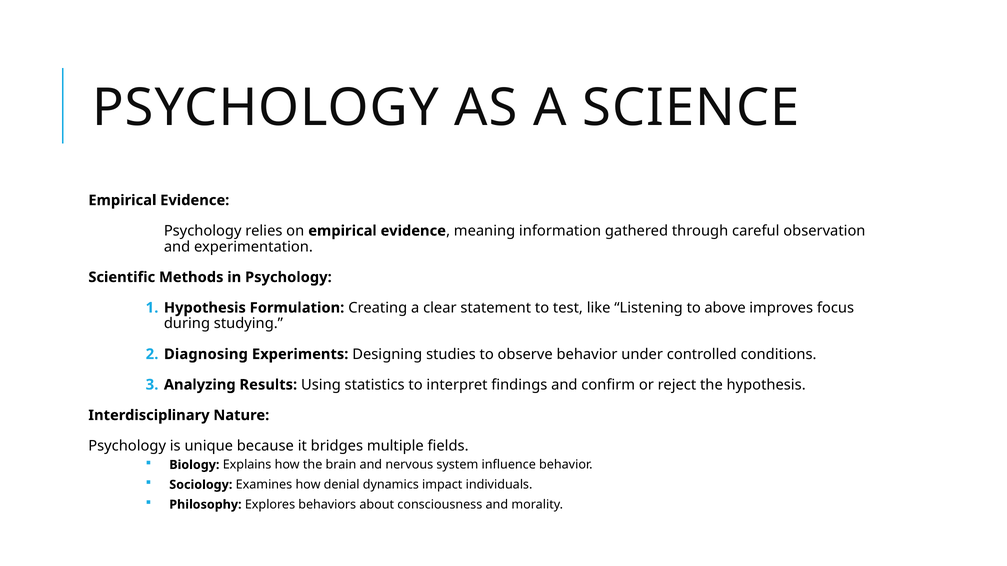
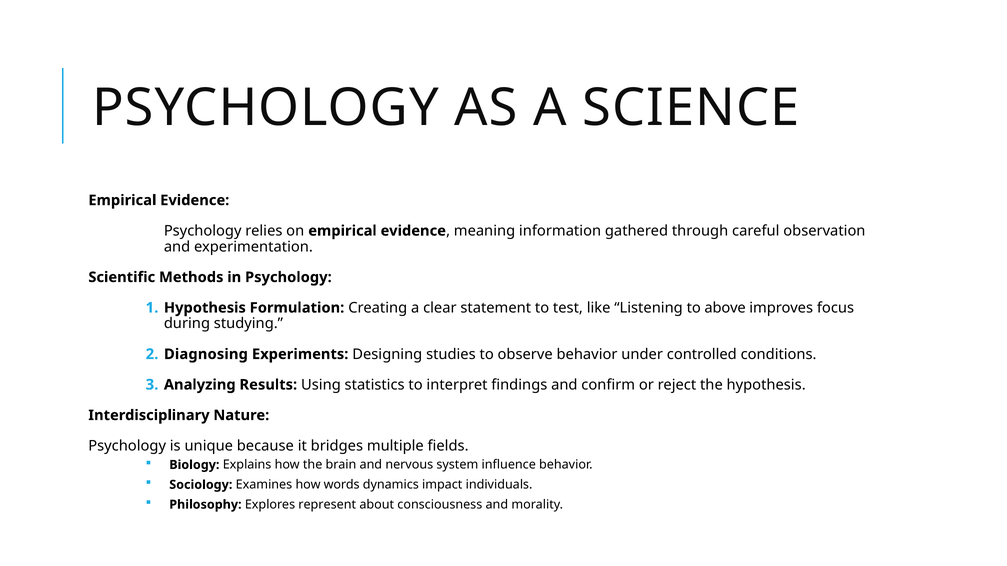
denial: denial -> words (342, 485)
behaviors: behaviors -> represent (327, 505)
